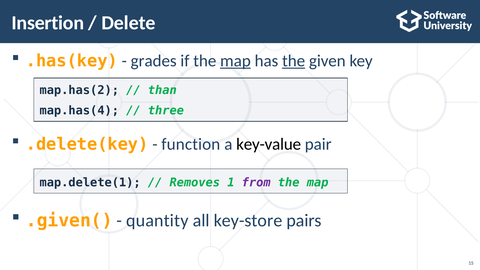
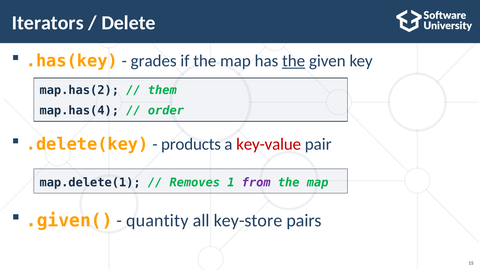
Insertion: Insertion -> Iterators (48, 23)
map underline: present -> none (235, 61)
than: than -> them (162, 90)
three: three -> order (166, 111)
function: function -> products (191, 144)
key-value colour: black -> red (269, 144)
